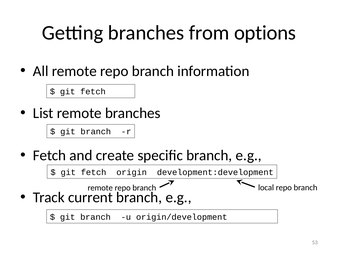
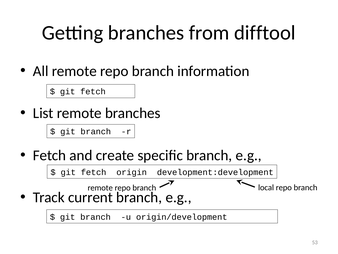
options: options -> difftool (265, 33)
